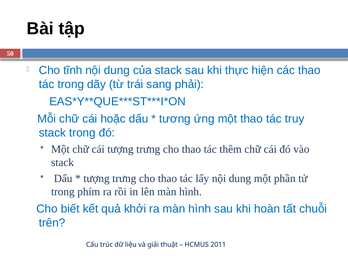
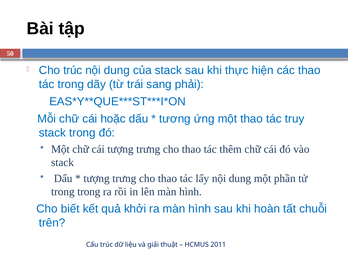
Cho tĩnh: tĩnh -> trúc (73, 70)
trong phím: phím -> trong (89, 192)
